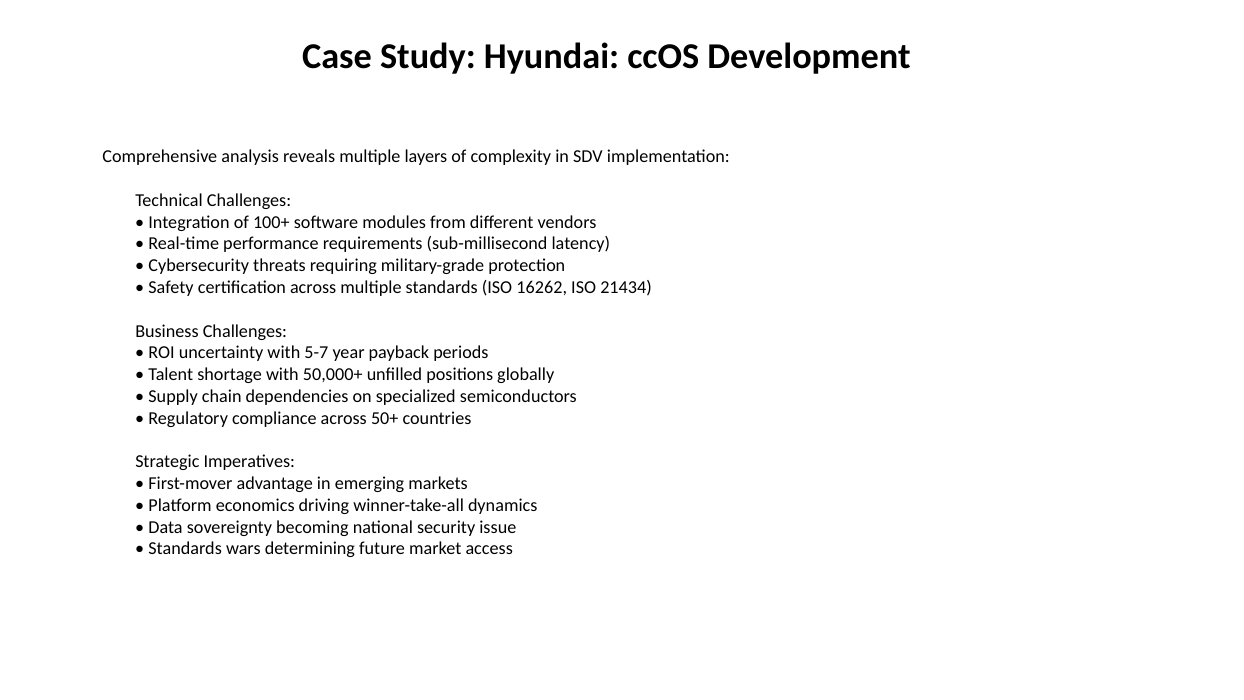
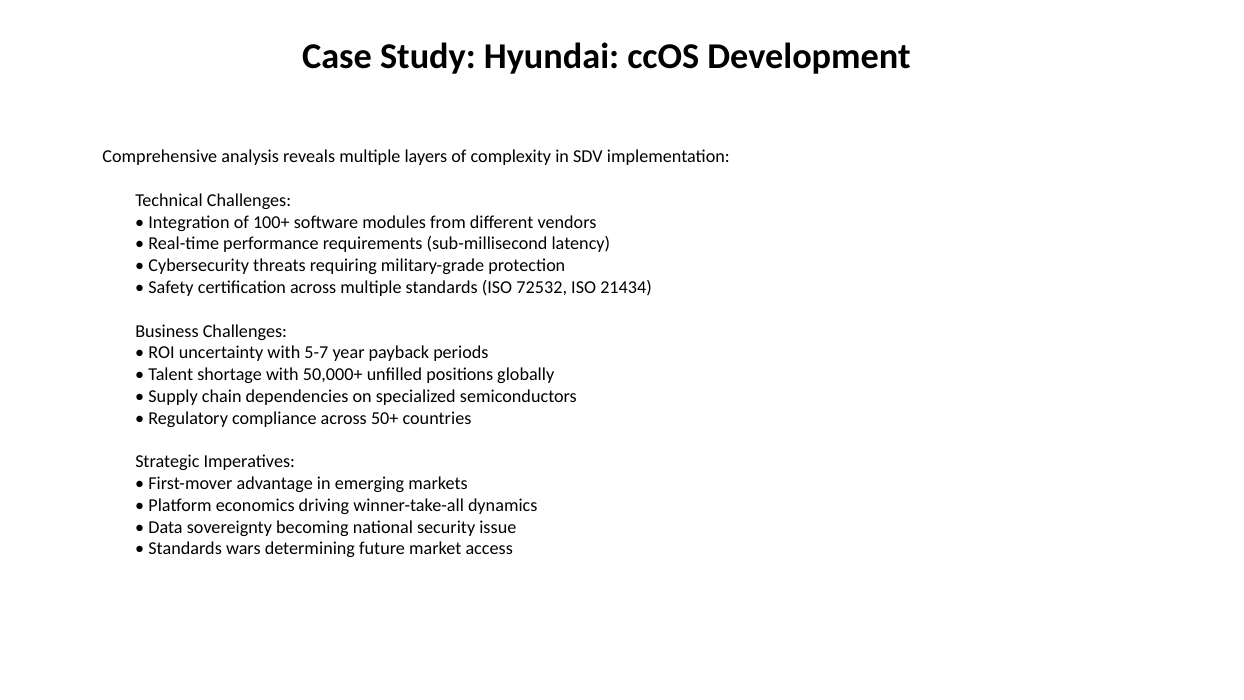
16262: 16262 -> 72532 (542, 287)
